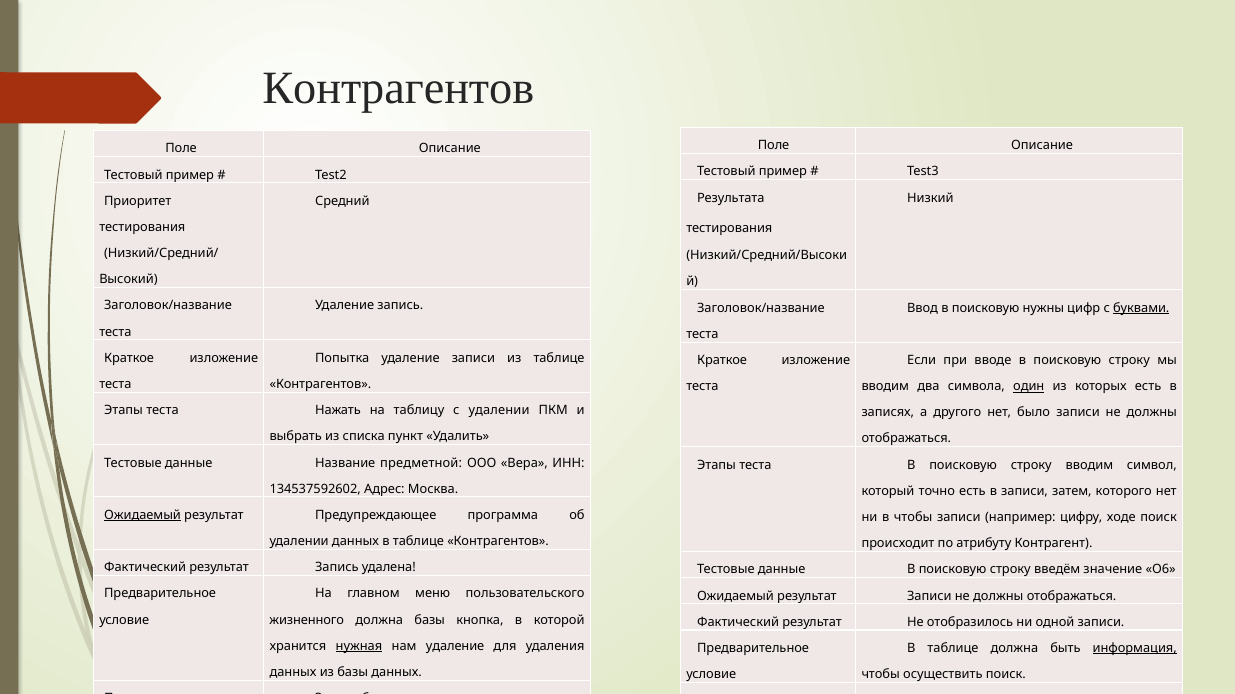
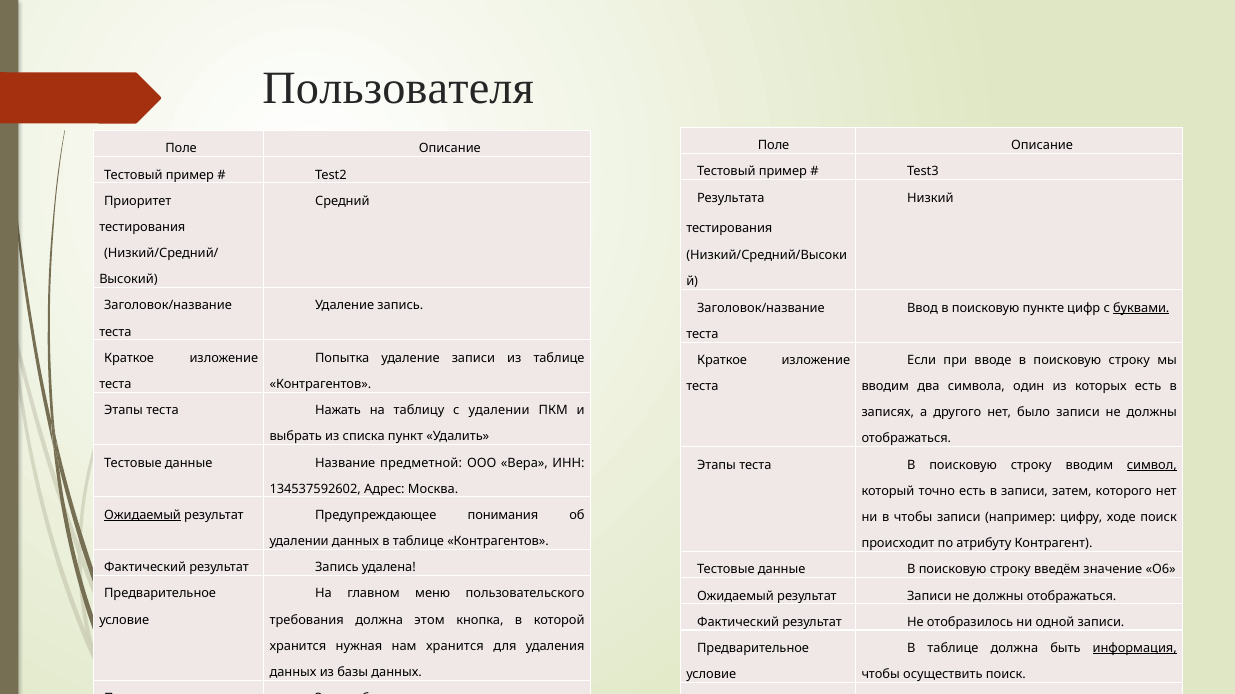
Контрагентов: Контрагентов -> Пользователя (398, 88)
нужны: нужны -> пункте (1043, 308)
один underline: present -> none (1029, 387)
символ underline: none -> present (1152, 465)
программа: программа -> понимания (503, 516)
жизненного: жизненного -> требования (307, 620)
должна базы: базы -> этом (430, 620)
нужная underline: present -> none (359, 647)
нам удаление: удаление -> хранится (455, 647)
